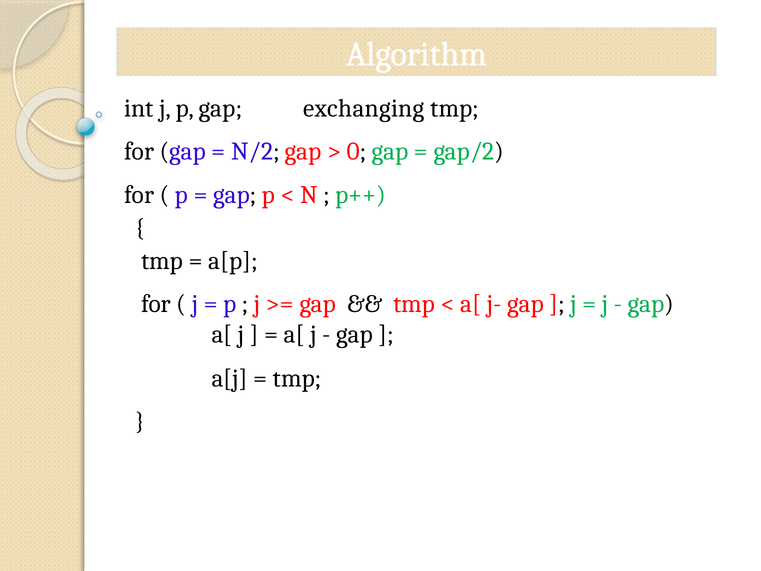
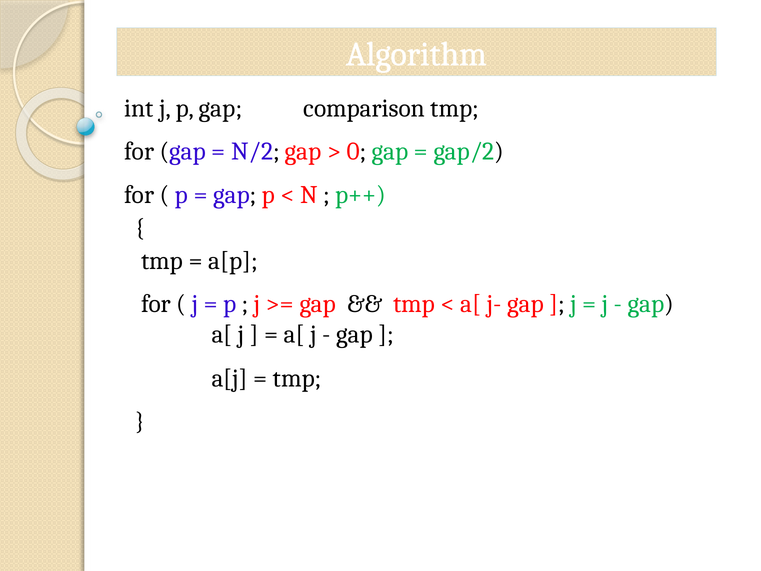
exchanging: exchanging -> comparison (364, 108)
